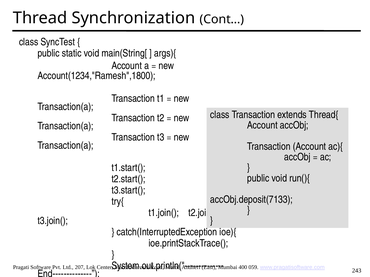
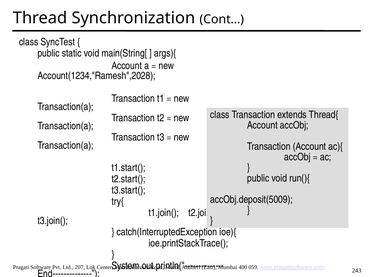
Account(1234,"Ramesh",1800: Account(1234,"Ramesh",1800 -> Account(1234,"Ramesh",2028 (97, 76)
accObj.deposit(7133: accObj.deposit(7133 -> accObj.deposit(5009 (252, 200)
